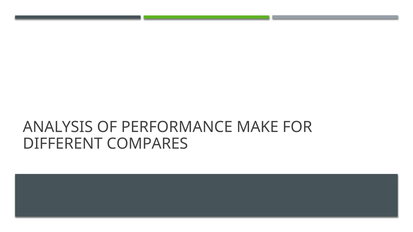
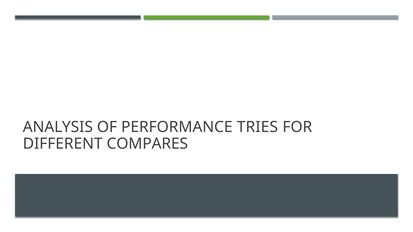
MAKE: MAKE -> TRIES (257, 127)
